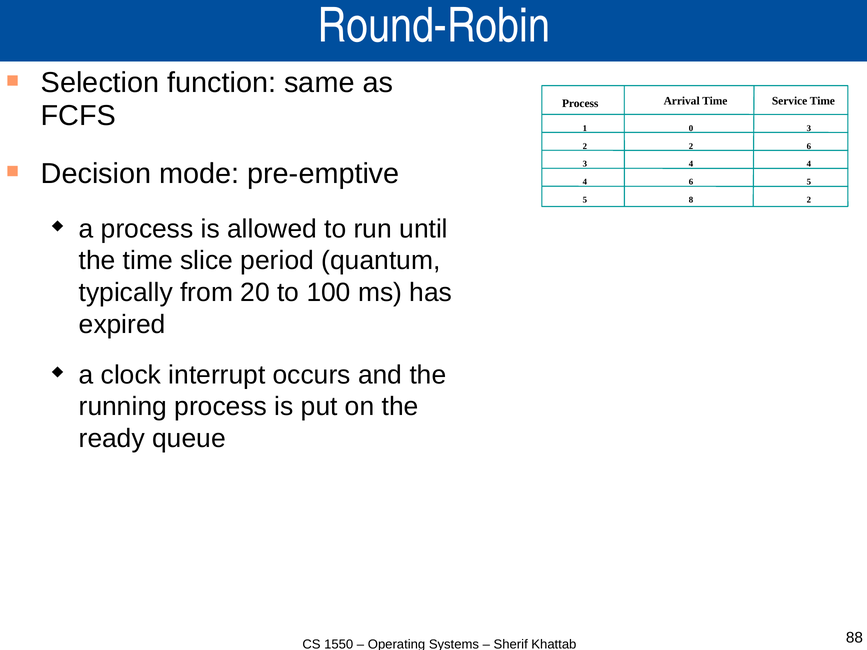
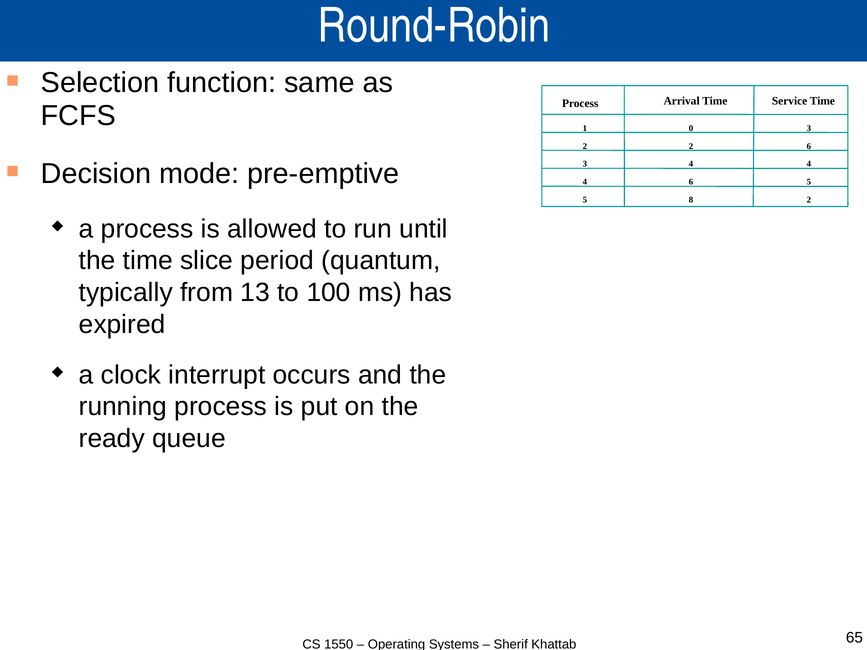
20: 20 -> 13 (255, 293)
88: 88 -> 65 (854, 638)
